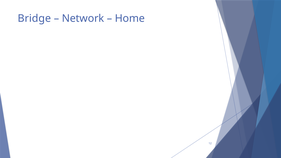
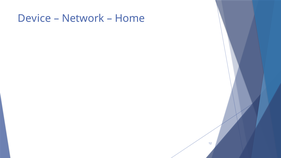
Bridge: Bridge -> Device (34, 19)
